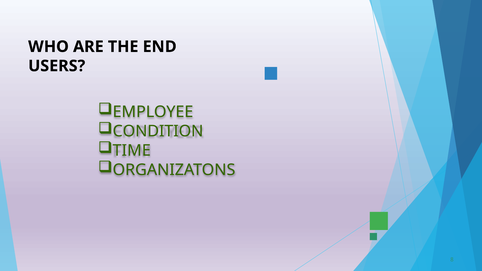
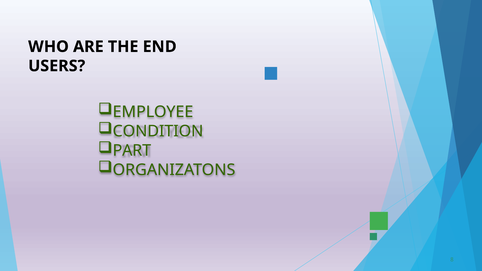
TIME: TIME -> PART (132, 151)
